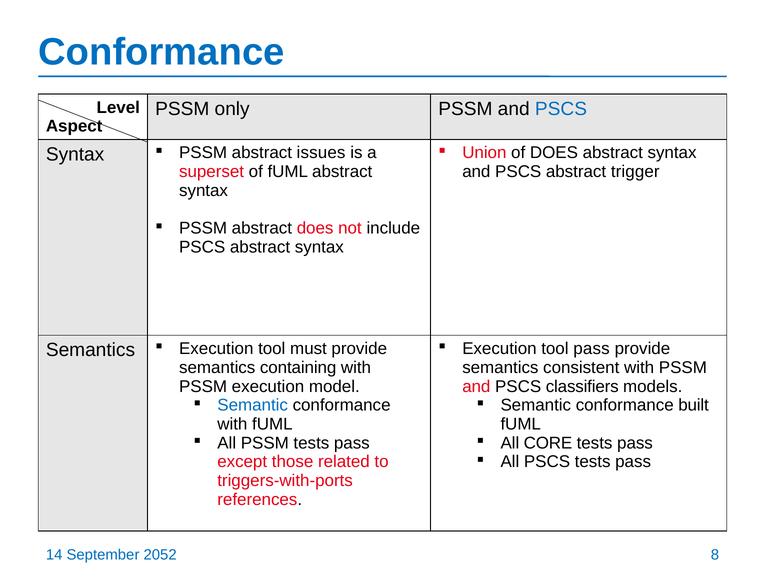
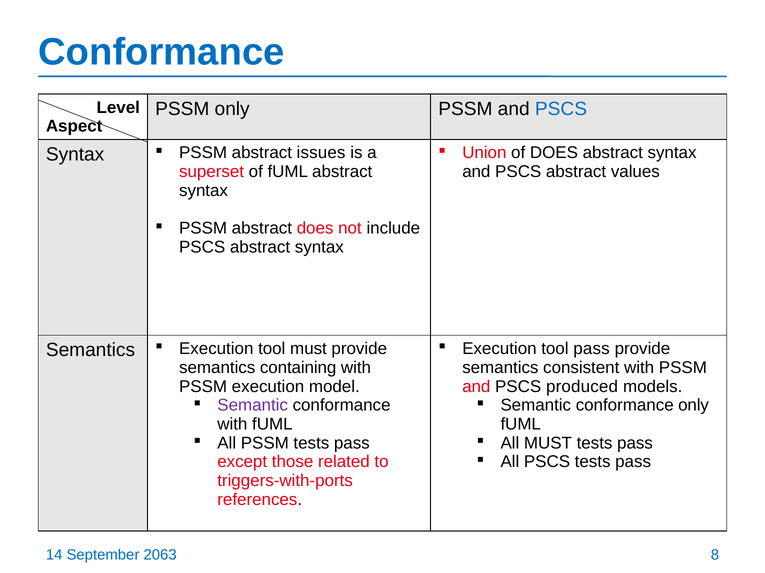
trigger: trigger -> values (635, 172)
classifiers: classifiers -> produced (582, 387)
Semantic colour: blue -> purple (253, 406)
conformance built: built -> only (694, 406)
All CORE: CORE -> MUST (548, 444)
2052: 2052 -> 2063 (160, 556)
